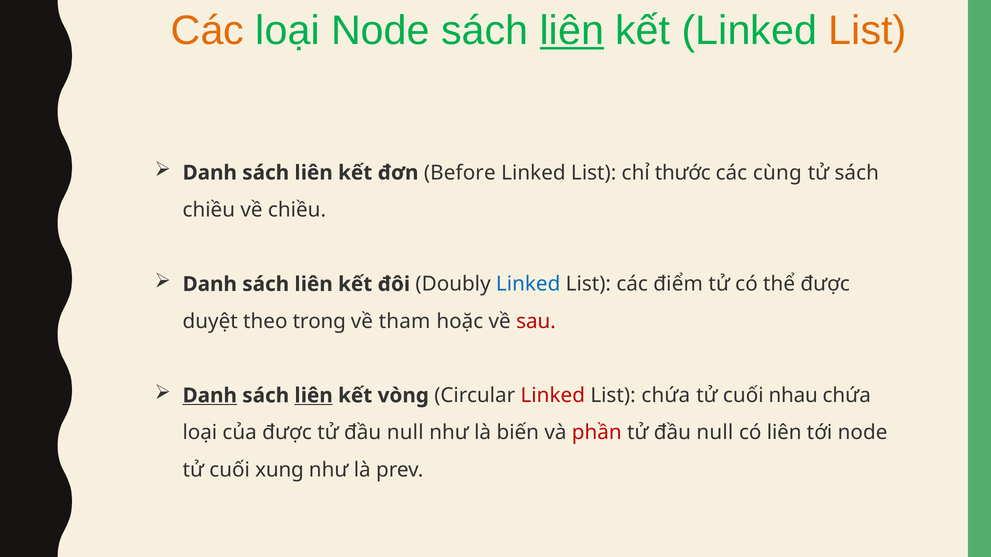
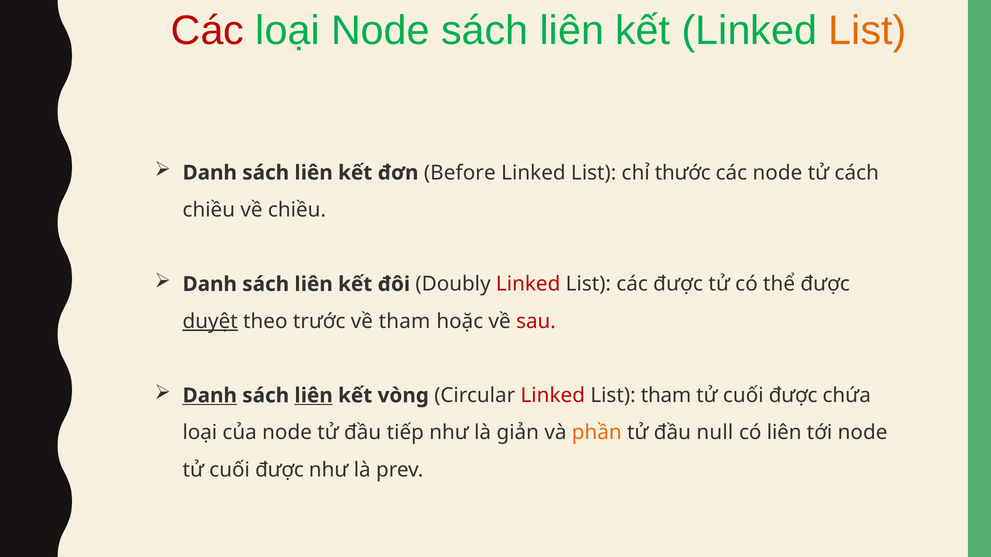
Các colour: orange -> red (207, 31)
liên underline: present -> none (572, 31)
các cùng: cùng -> node (777, 173)
tử sách: sách -> cách (857, 173)
Linked colour: blue -> red (528, 284)
các điểm: điểm -> được (678, 284)
duyệt underline: none -> present (210, 322)
trong: trong -> trước (319, 322)
List chứa: chứa -> tham (666, 396)
nhau: nhau -> được (793, 396)
của được: được -> node (287, 433)
null: null -> tiếp (405, 433)
biến: biến -> giản (518, 433)
phần colour: red -> orange (597, 433)
xung: xung -> được (279, 470)
